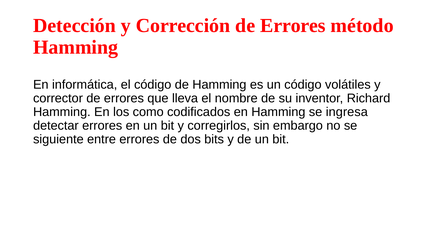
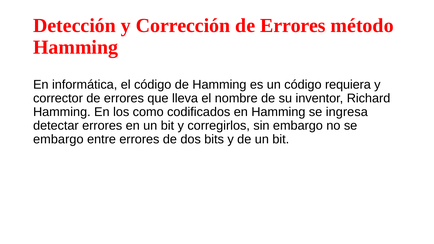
volátiles: volátiles -> requiera (348, 85)
siguiente: siguiente -> embargo (58, 139)
